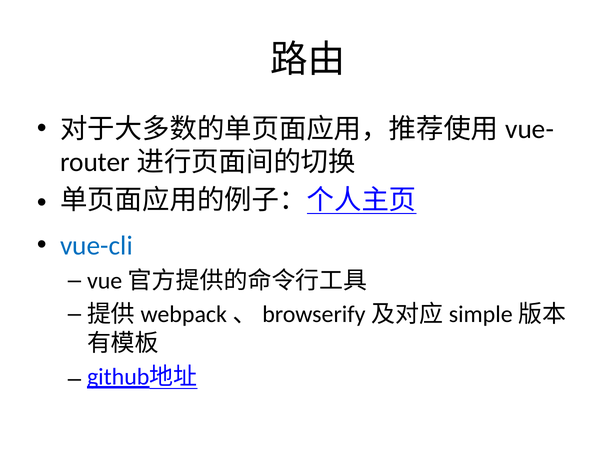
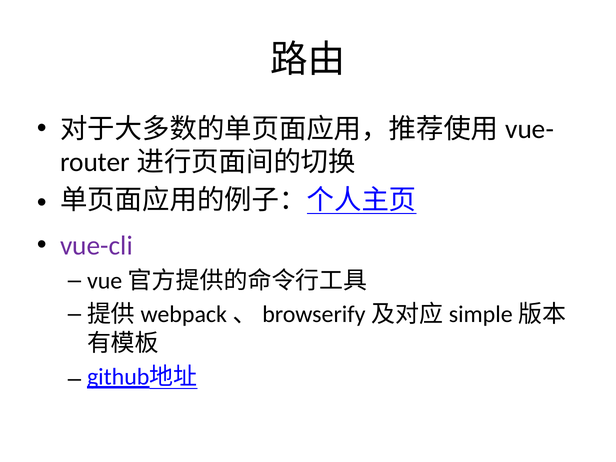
vue-cli colour: blue -> purple (96, 246)
